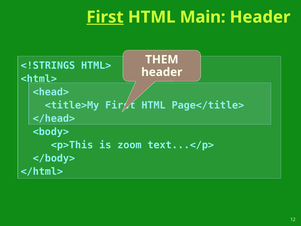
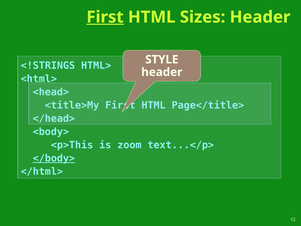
Main: Main -> Sizes (203, 17)
THEM: THEM -> STYLE (162, 59)
</body> underline: none -> present (54, 158)
